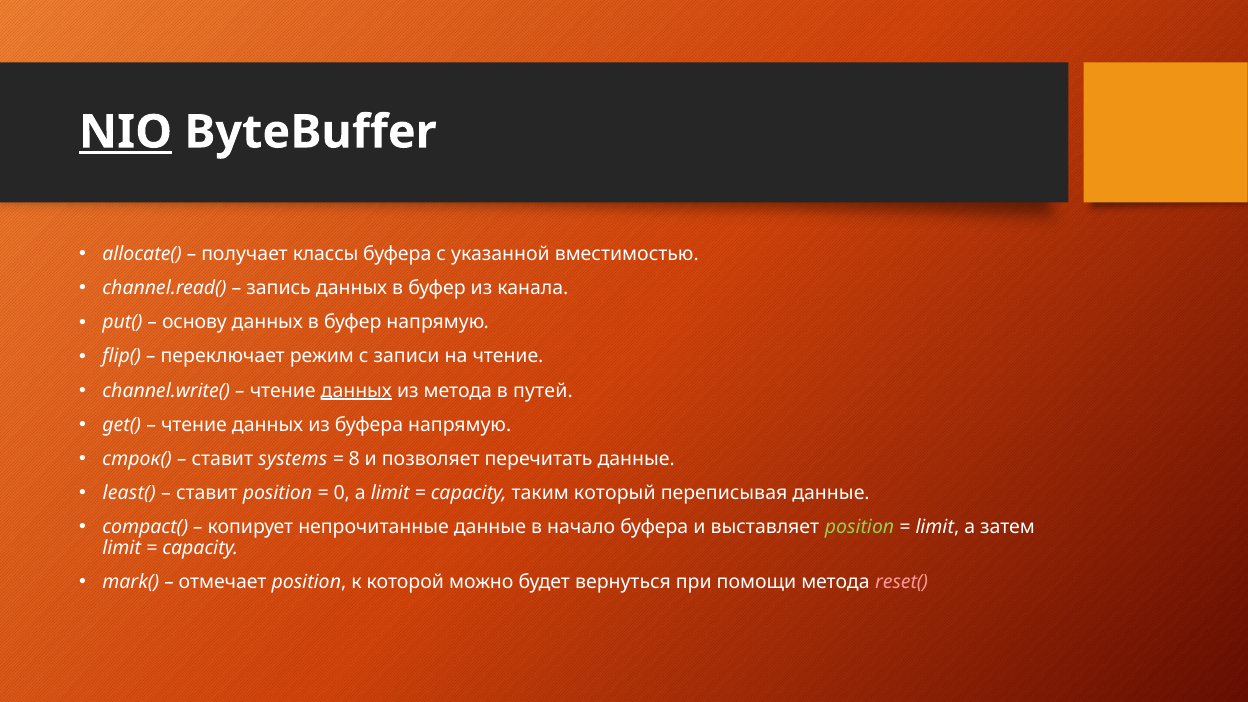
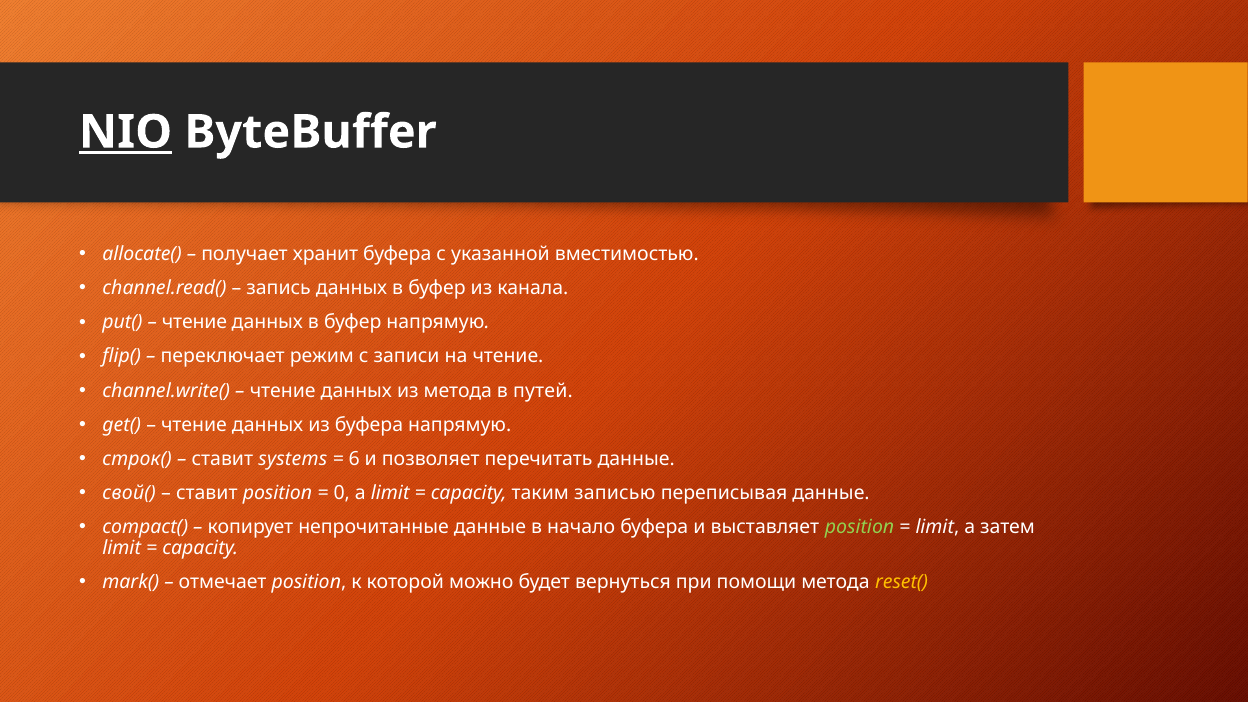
классы: классы -> хранит (326, 254)
основу: основу -> чтение (194, 322)
данных underline: present -> none (356, 391)
8: 8 -> 6 (354, 459)
least(: least( -> свой( (129, 493)
который: который -> записью (615, 493)
reset( colour: pink -> yellow (902, 582)
